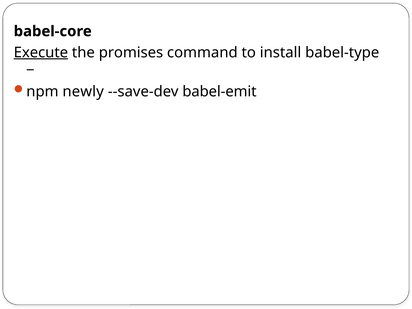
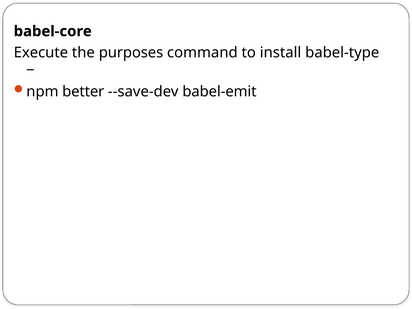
Execute underline: present -> none (41, 52)
promises: promises -> purposes (131, 52)
newly: newly -> better (83, 91)
